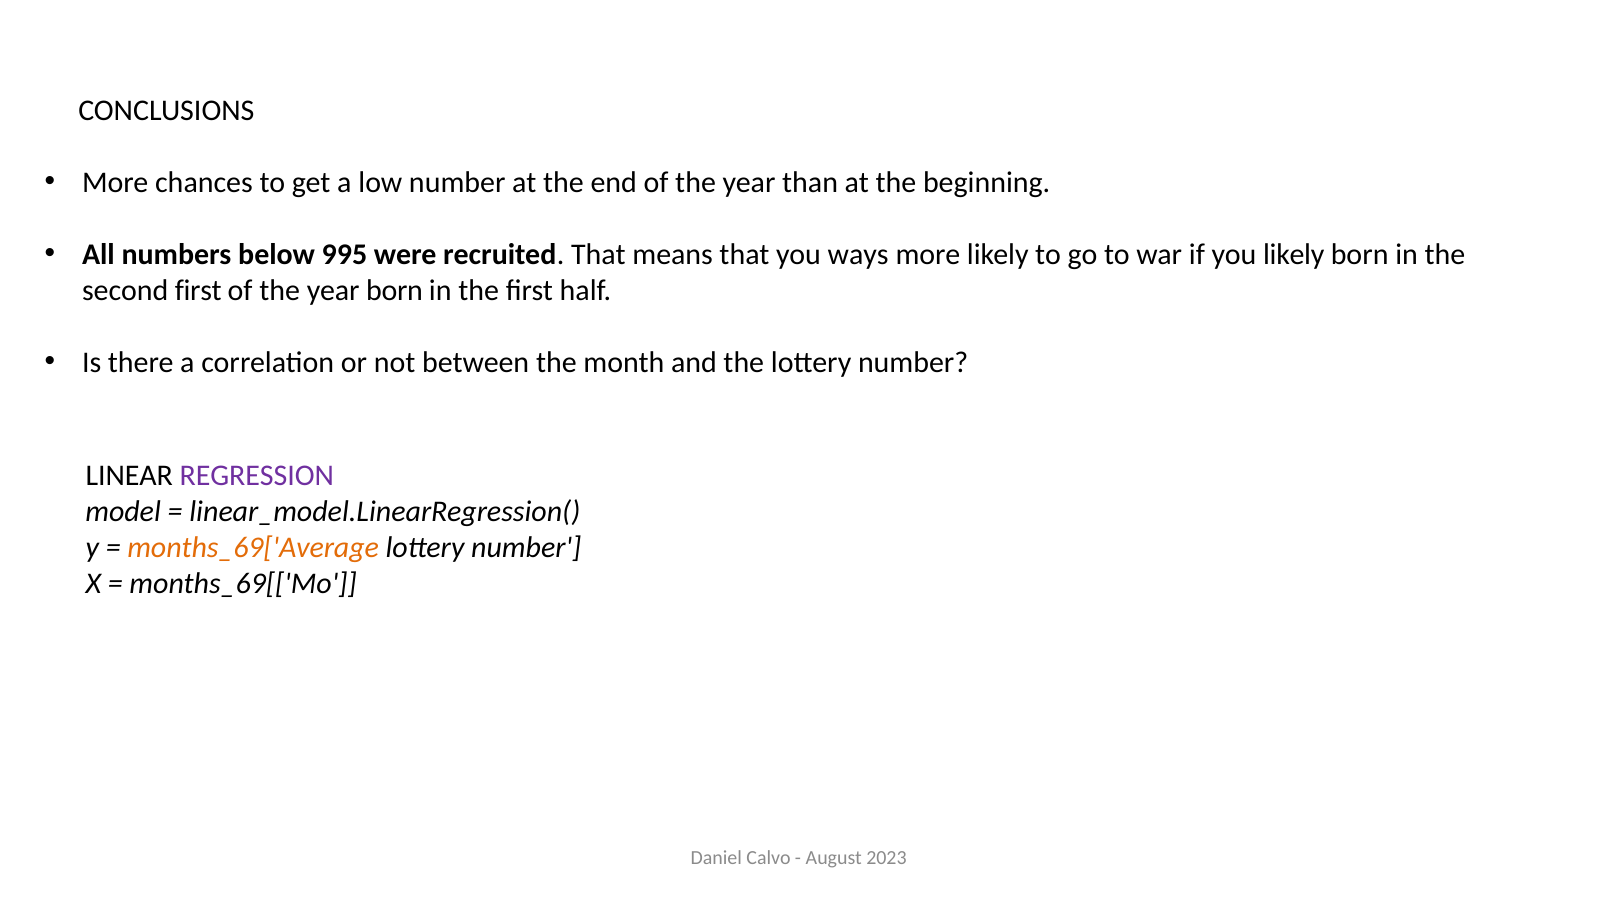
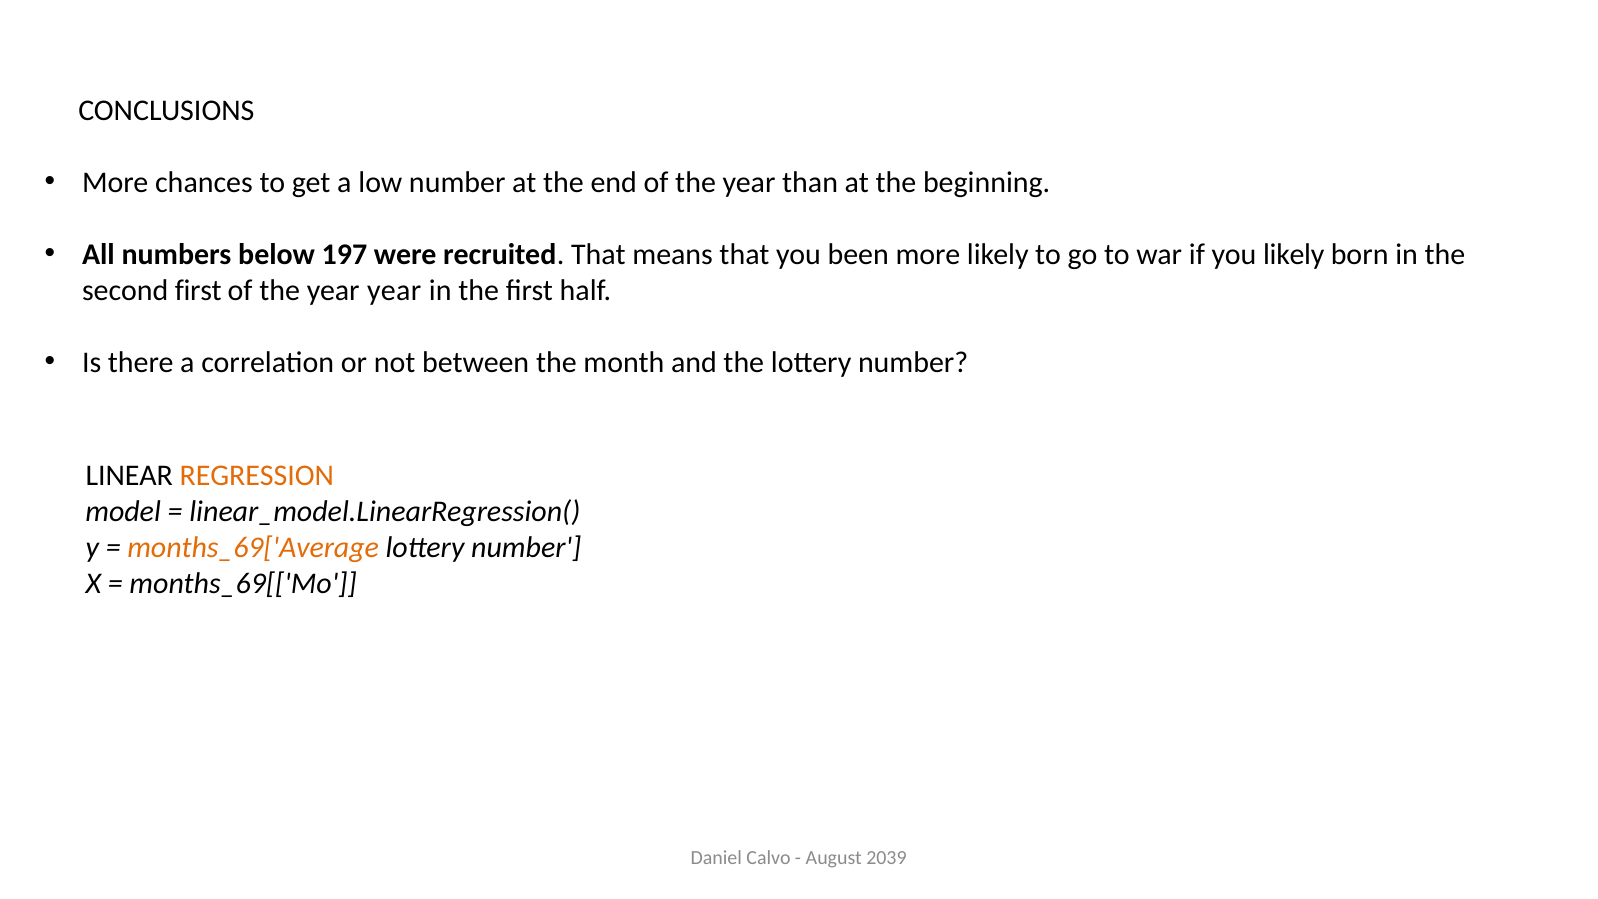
995: 995 -> 197 (344, 254)
ways: ways -> been (858, 254)
year born: born -> year (394, 290)
REGRESSION colour: purple -> orange (257, 476)
2023: 2023 -> 2039 (886, 858)
